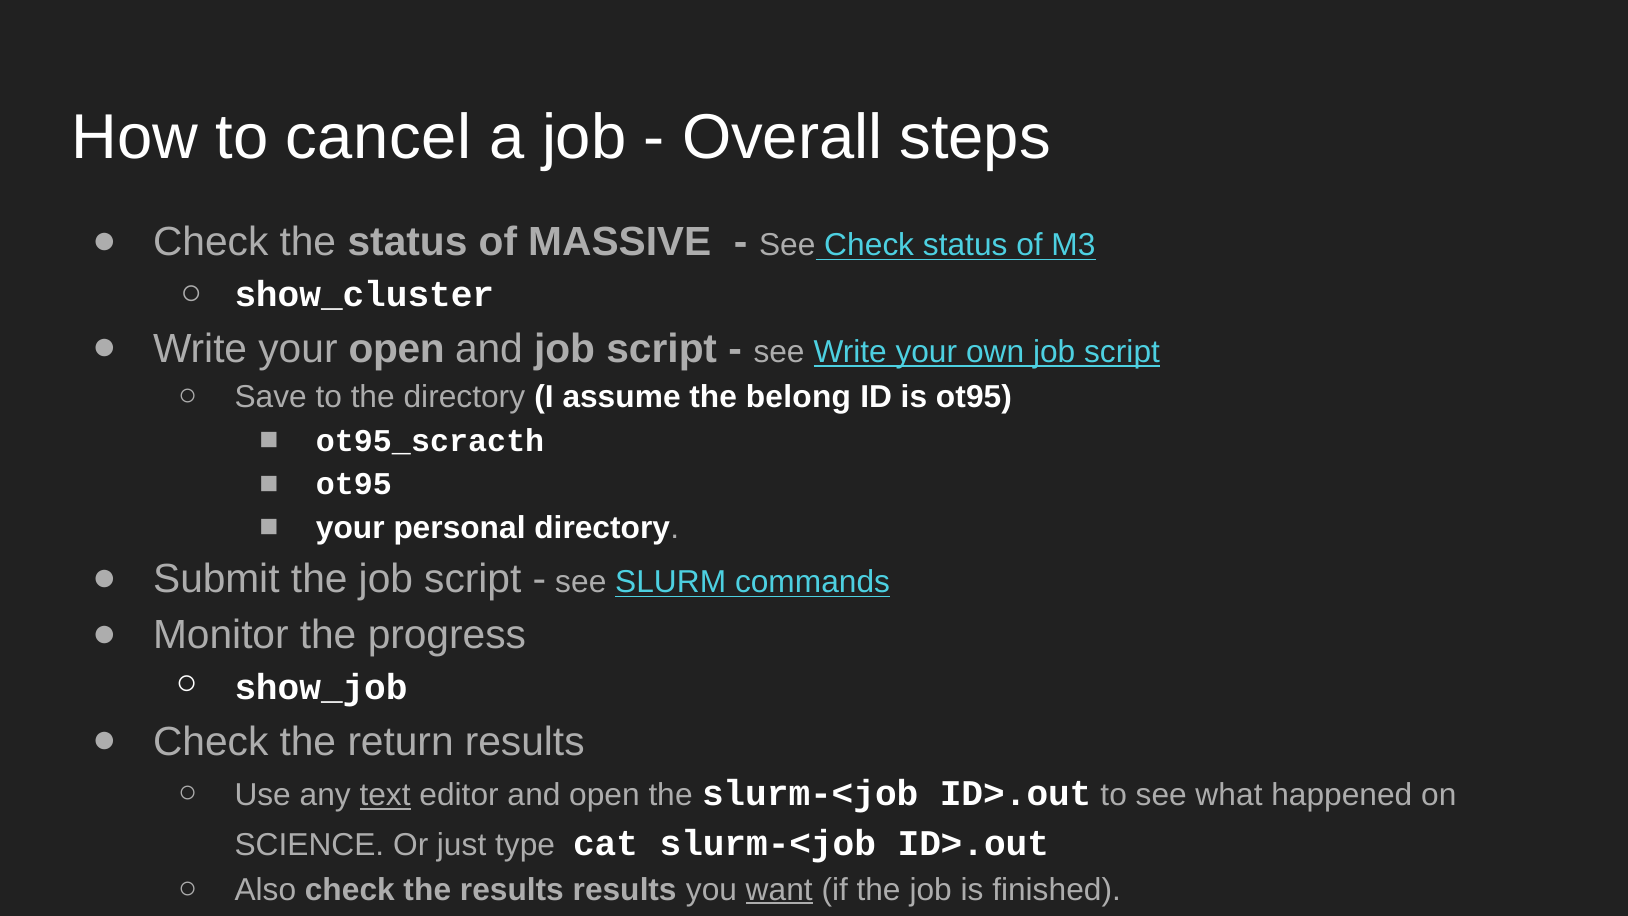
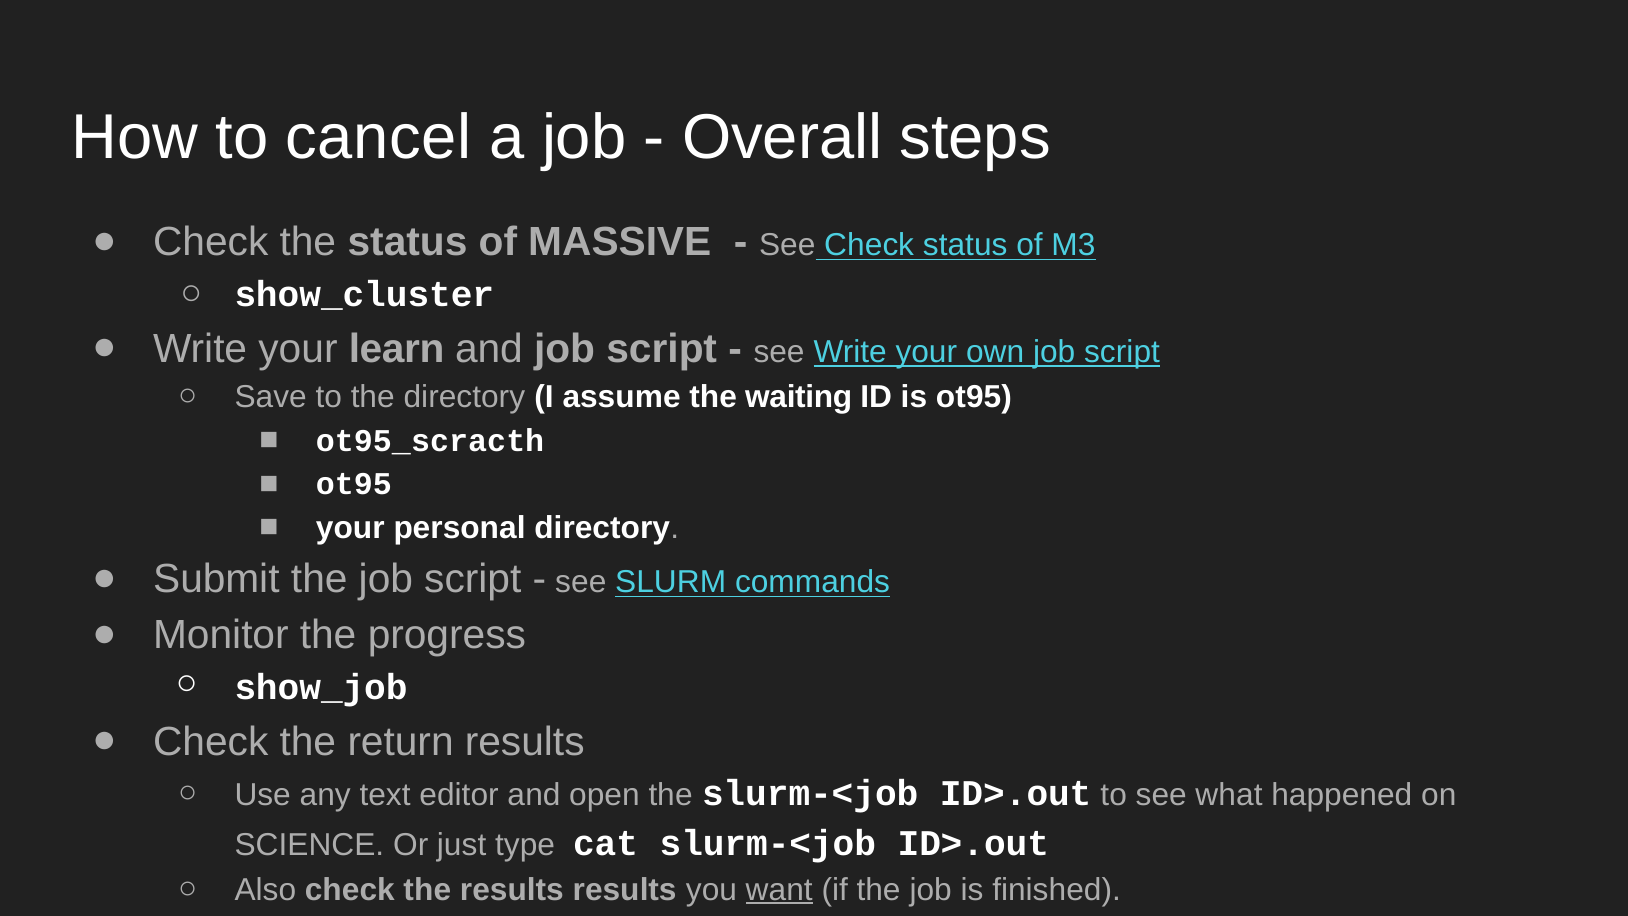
your open: open -> learn (397, 349)
belong: belong -> waiting (799, 397)
text underline: present -> none (385, 795)
